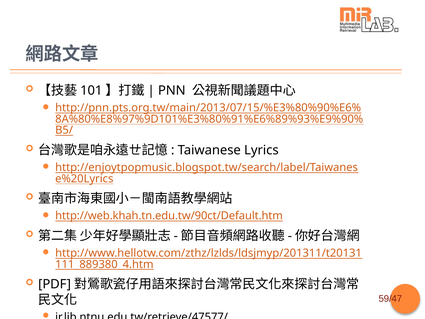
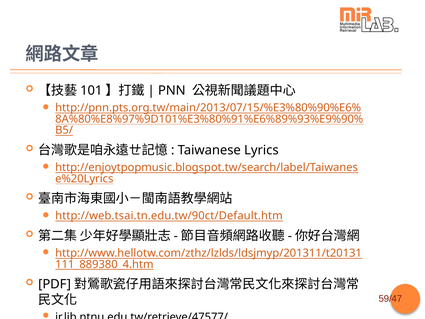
http://web.khah.tn.edu.tw/90ct/Default.htm: http://web.khah.tn.edu.tw/90ct/Default.htm -> http://web.tsai.tn.edu.tw/90ct/Default.htm (169, 216)
